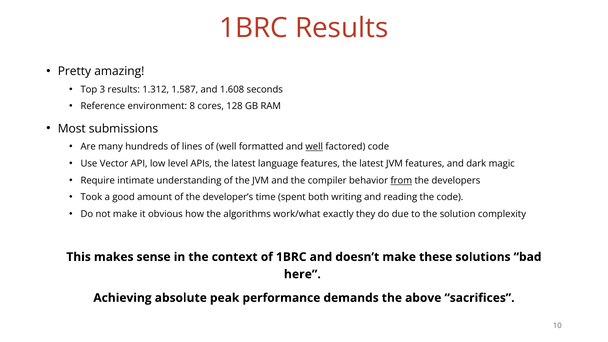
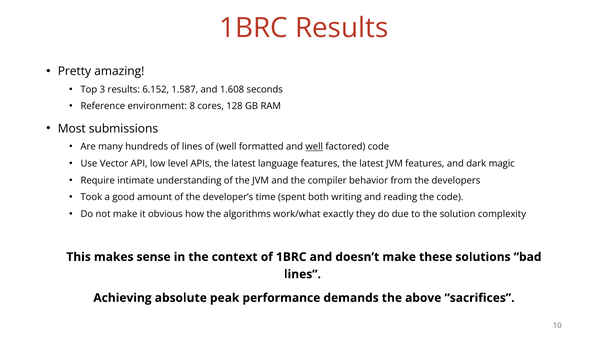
1.312: 1.312 -> 6.152 (156, 89)
from underline: present -> none (401, 180)
here: here -> lines (302, 274)
